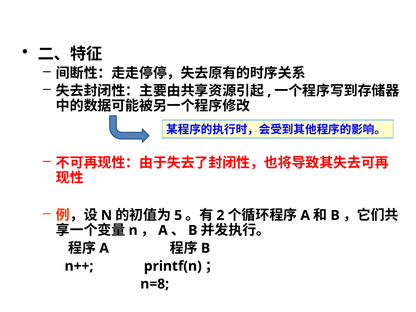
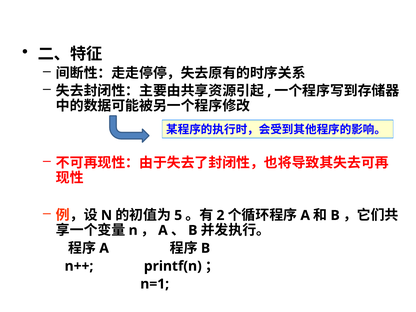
n=8: n=8 -> n=1 (155, 284)
